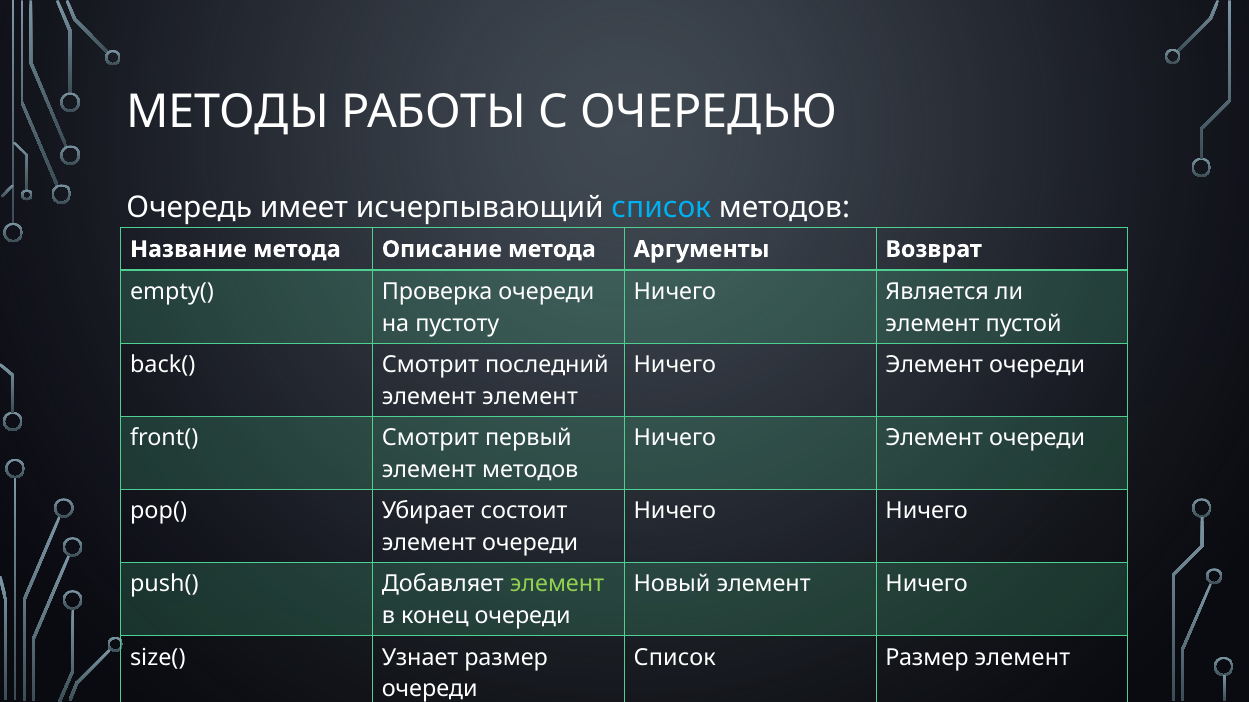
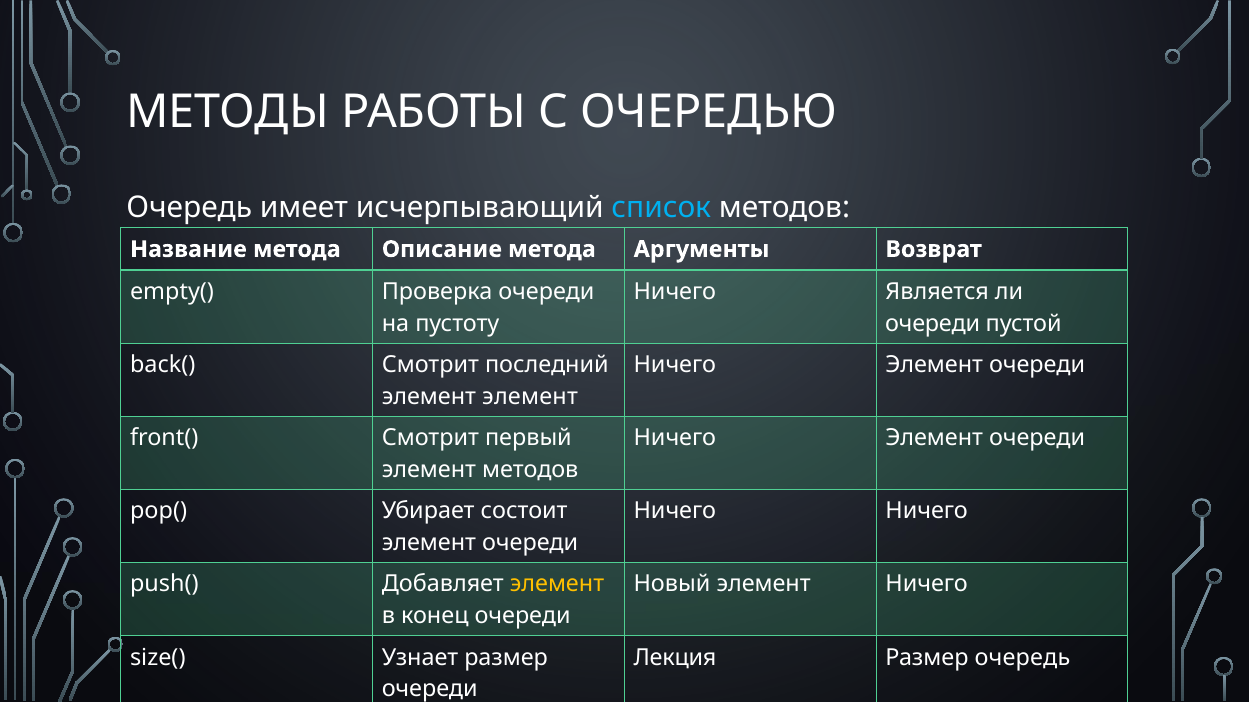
элемент: элемент -> очереди (933, 324)
элемент colour: light green -> yellow (557, 585)
Список: Список -> Лекция (675, 658)
Размер элемент: элемент -> очередь (1022, 658)
